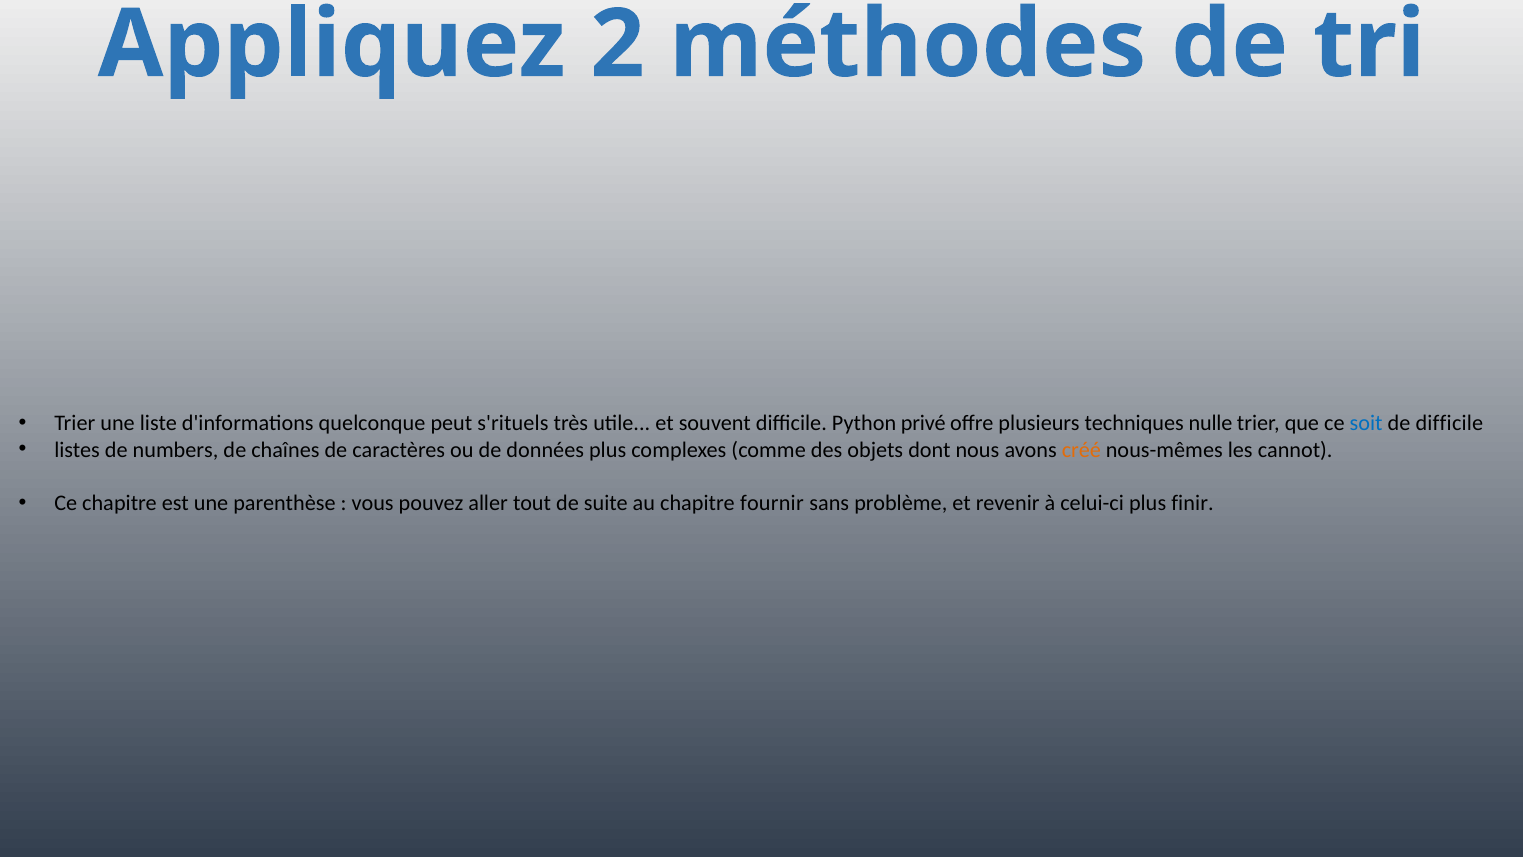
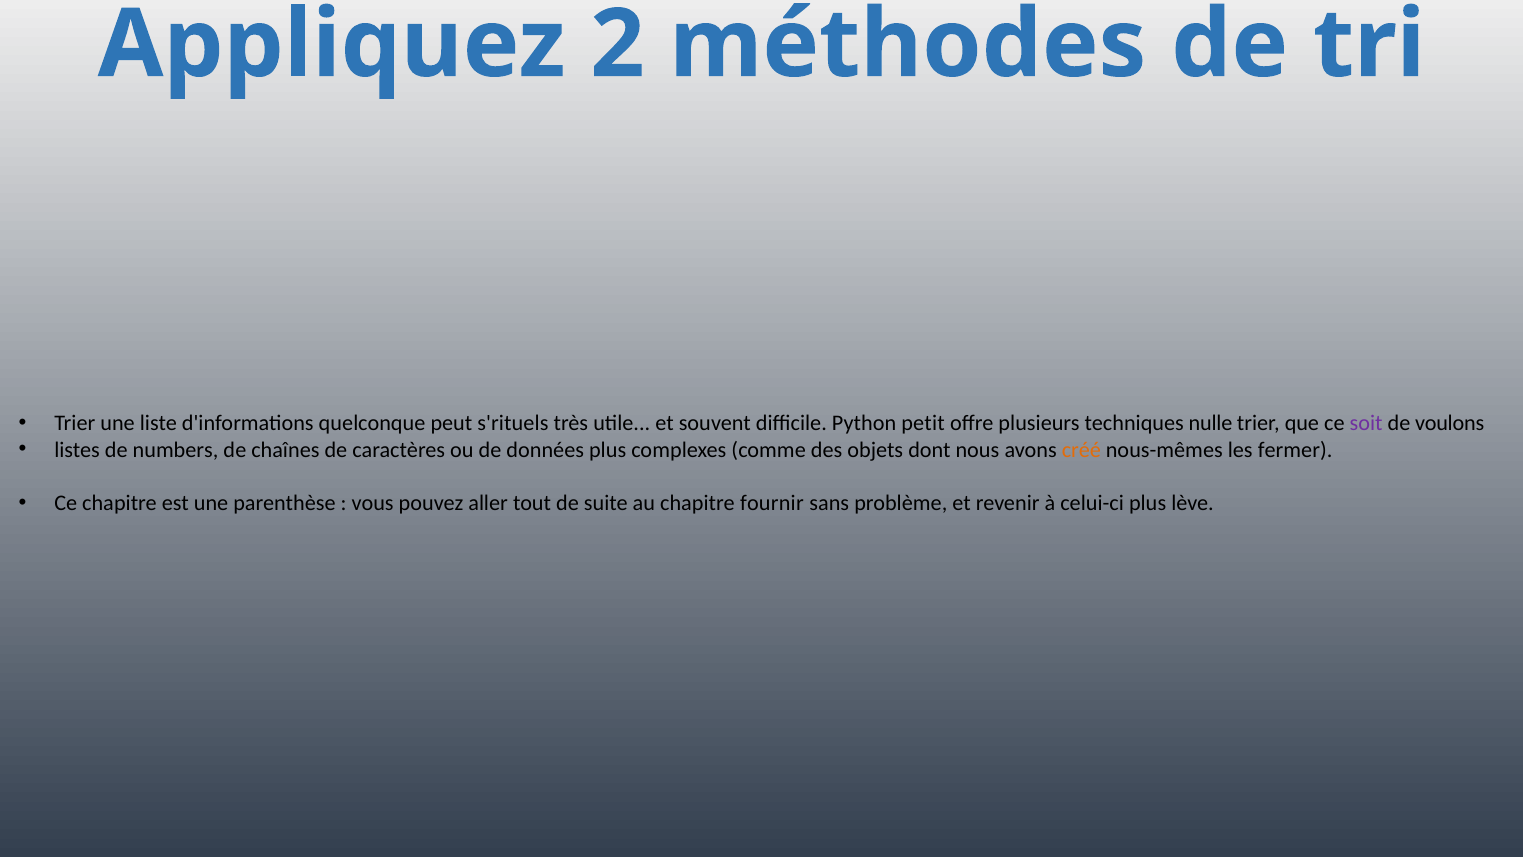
privé: privé -> petit (923, 423)
soit colour: blue -> purple (1366, 423)
de difficile: difficile -> voulons (1450, 423)
cannot: cannot -> fermer (1295, 450)
finir: finir -> lève (1193, 503)
